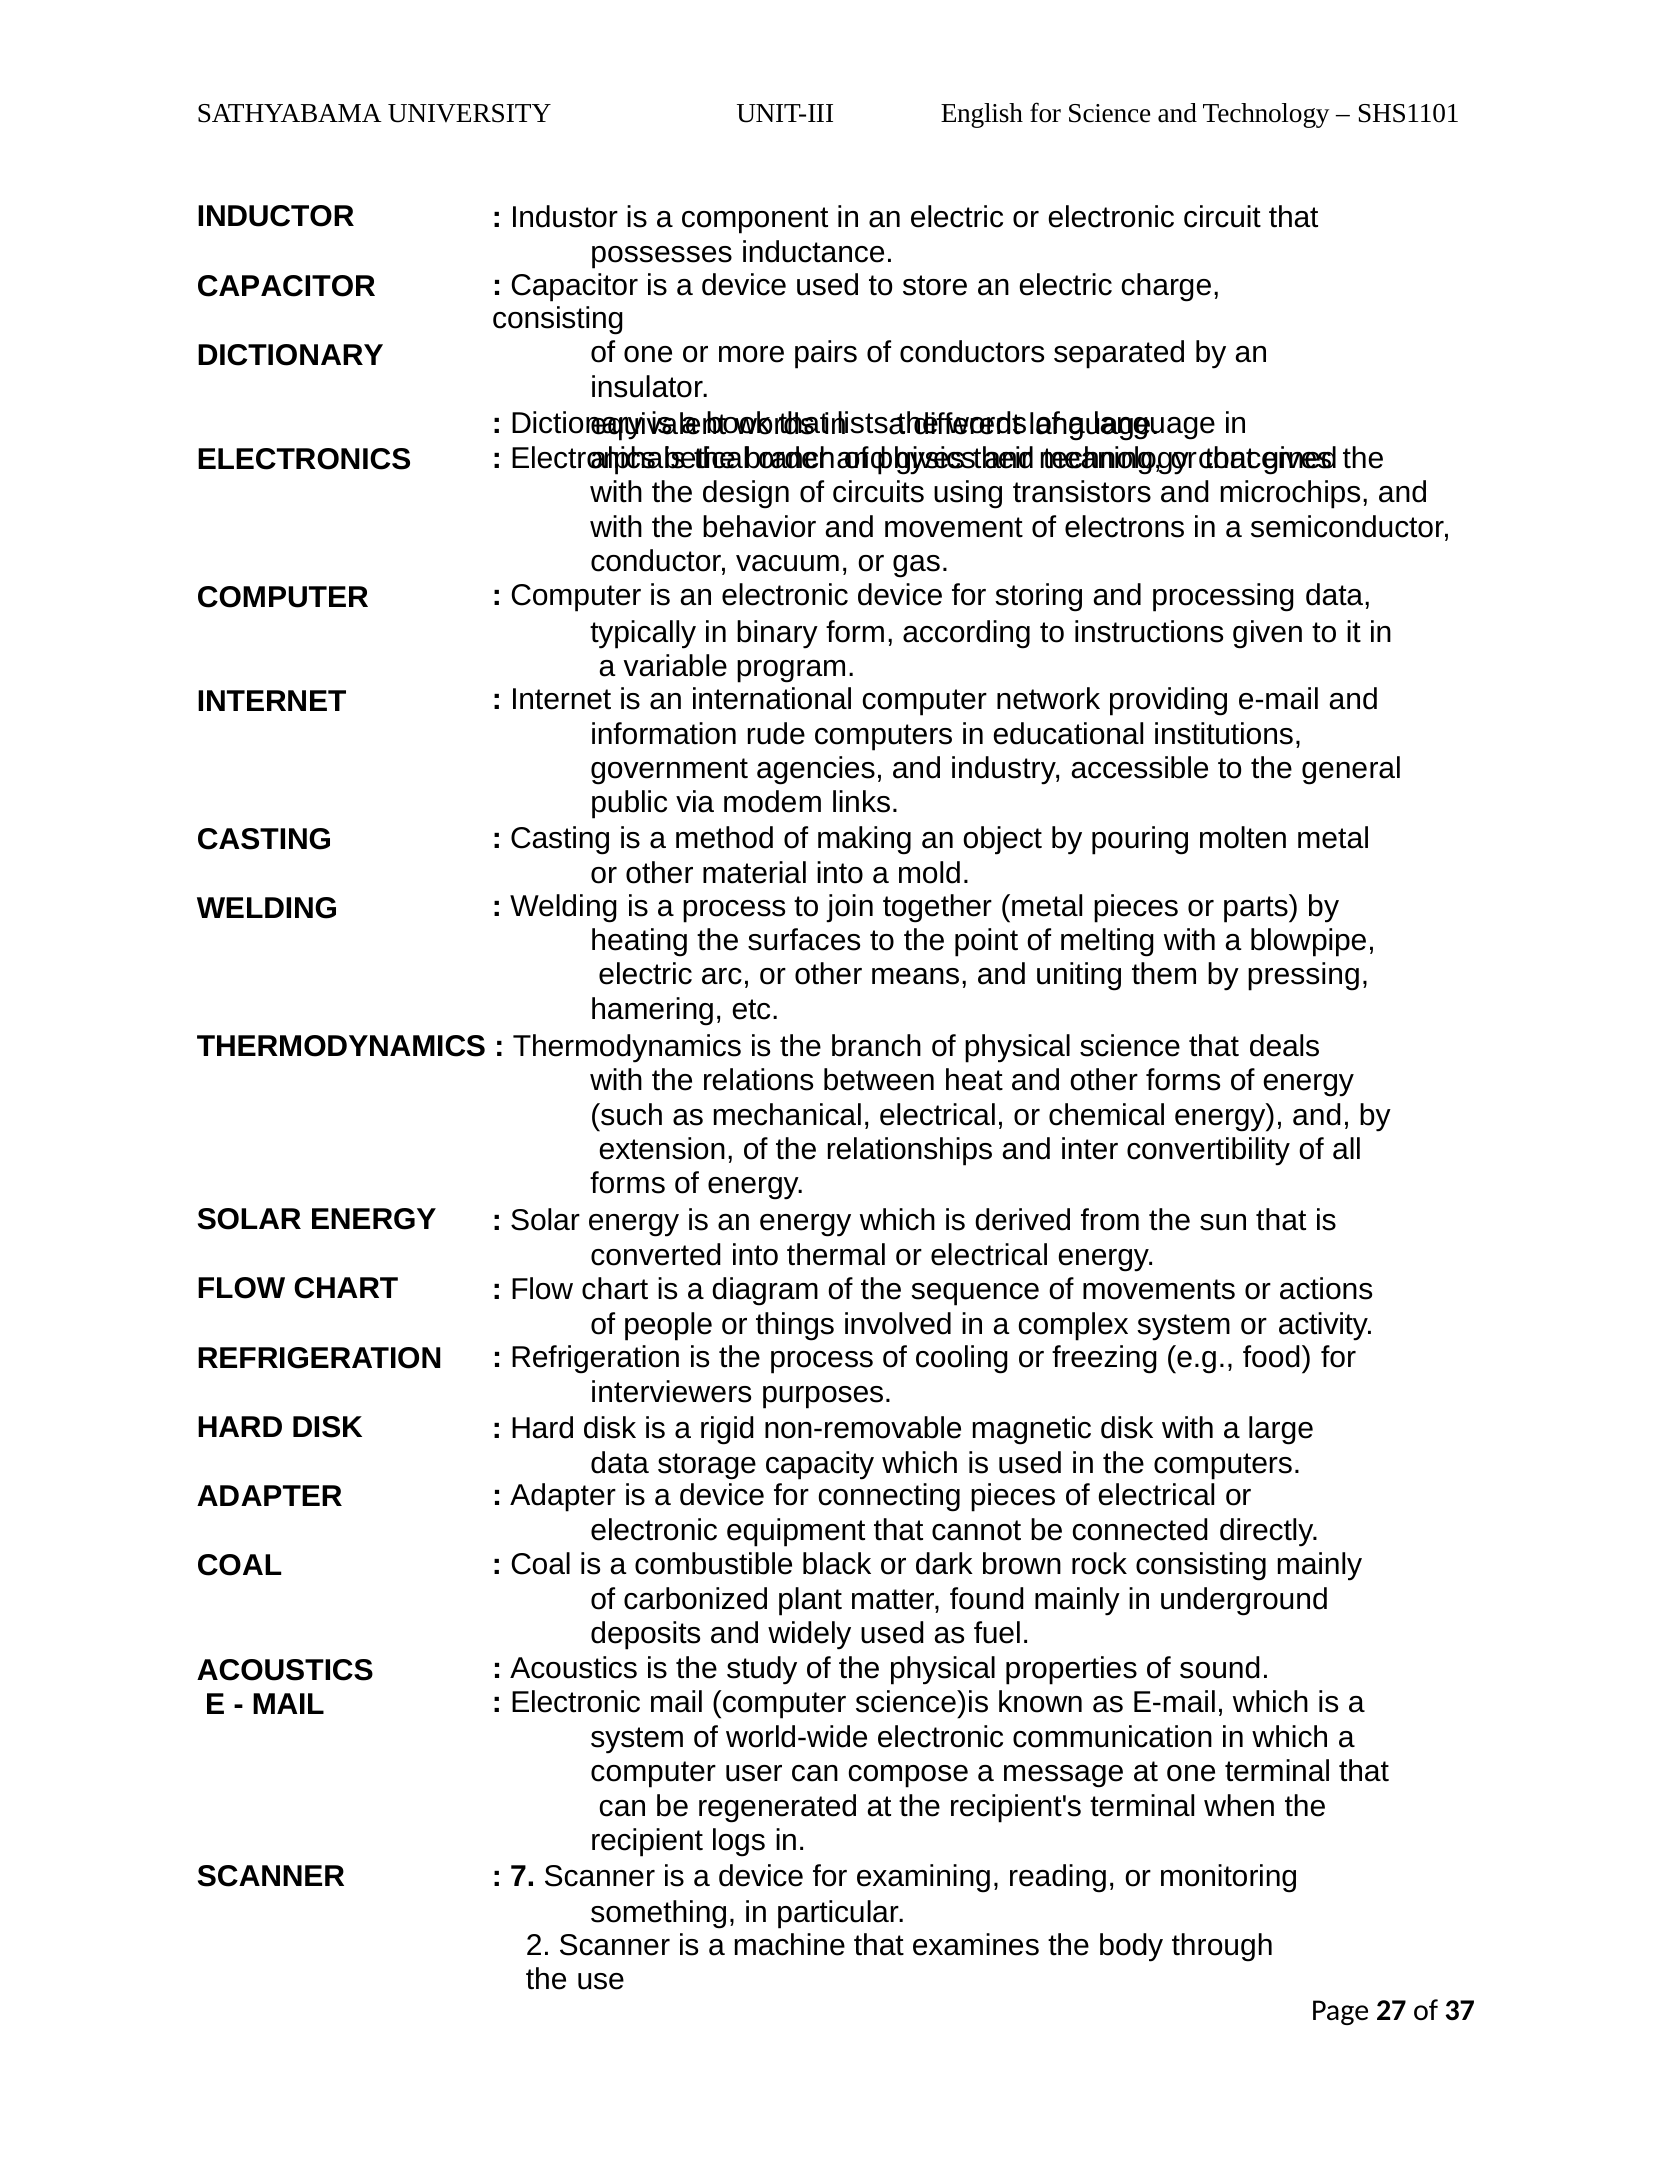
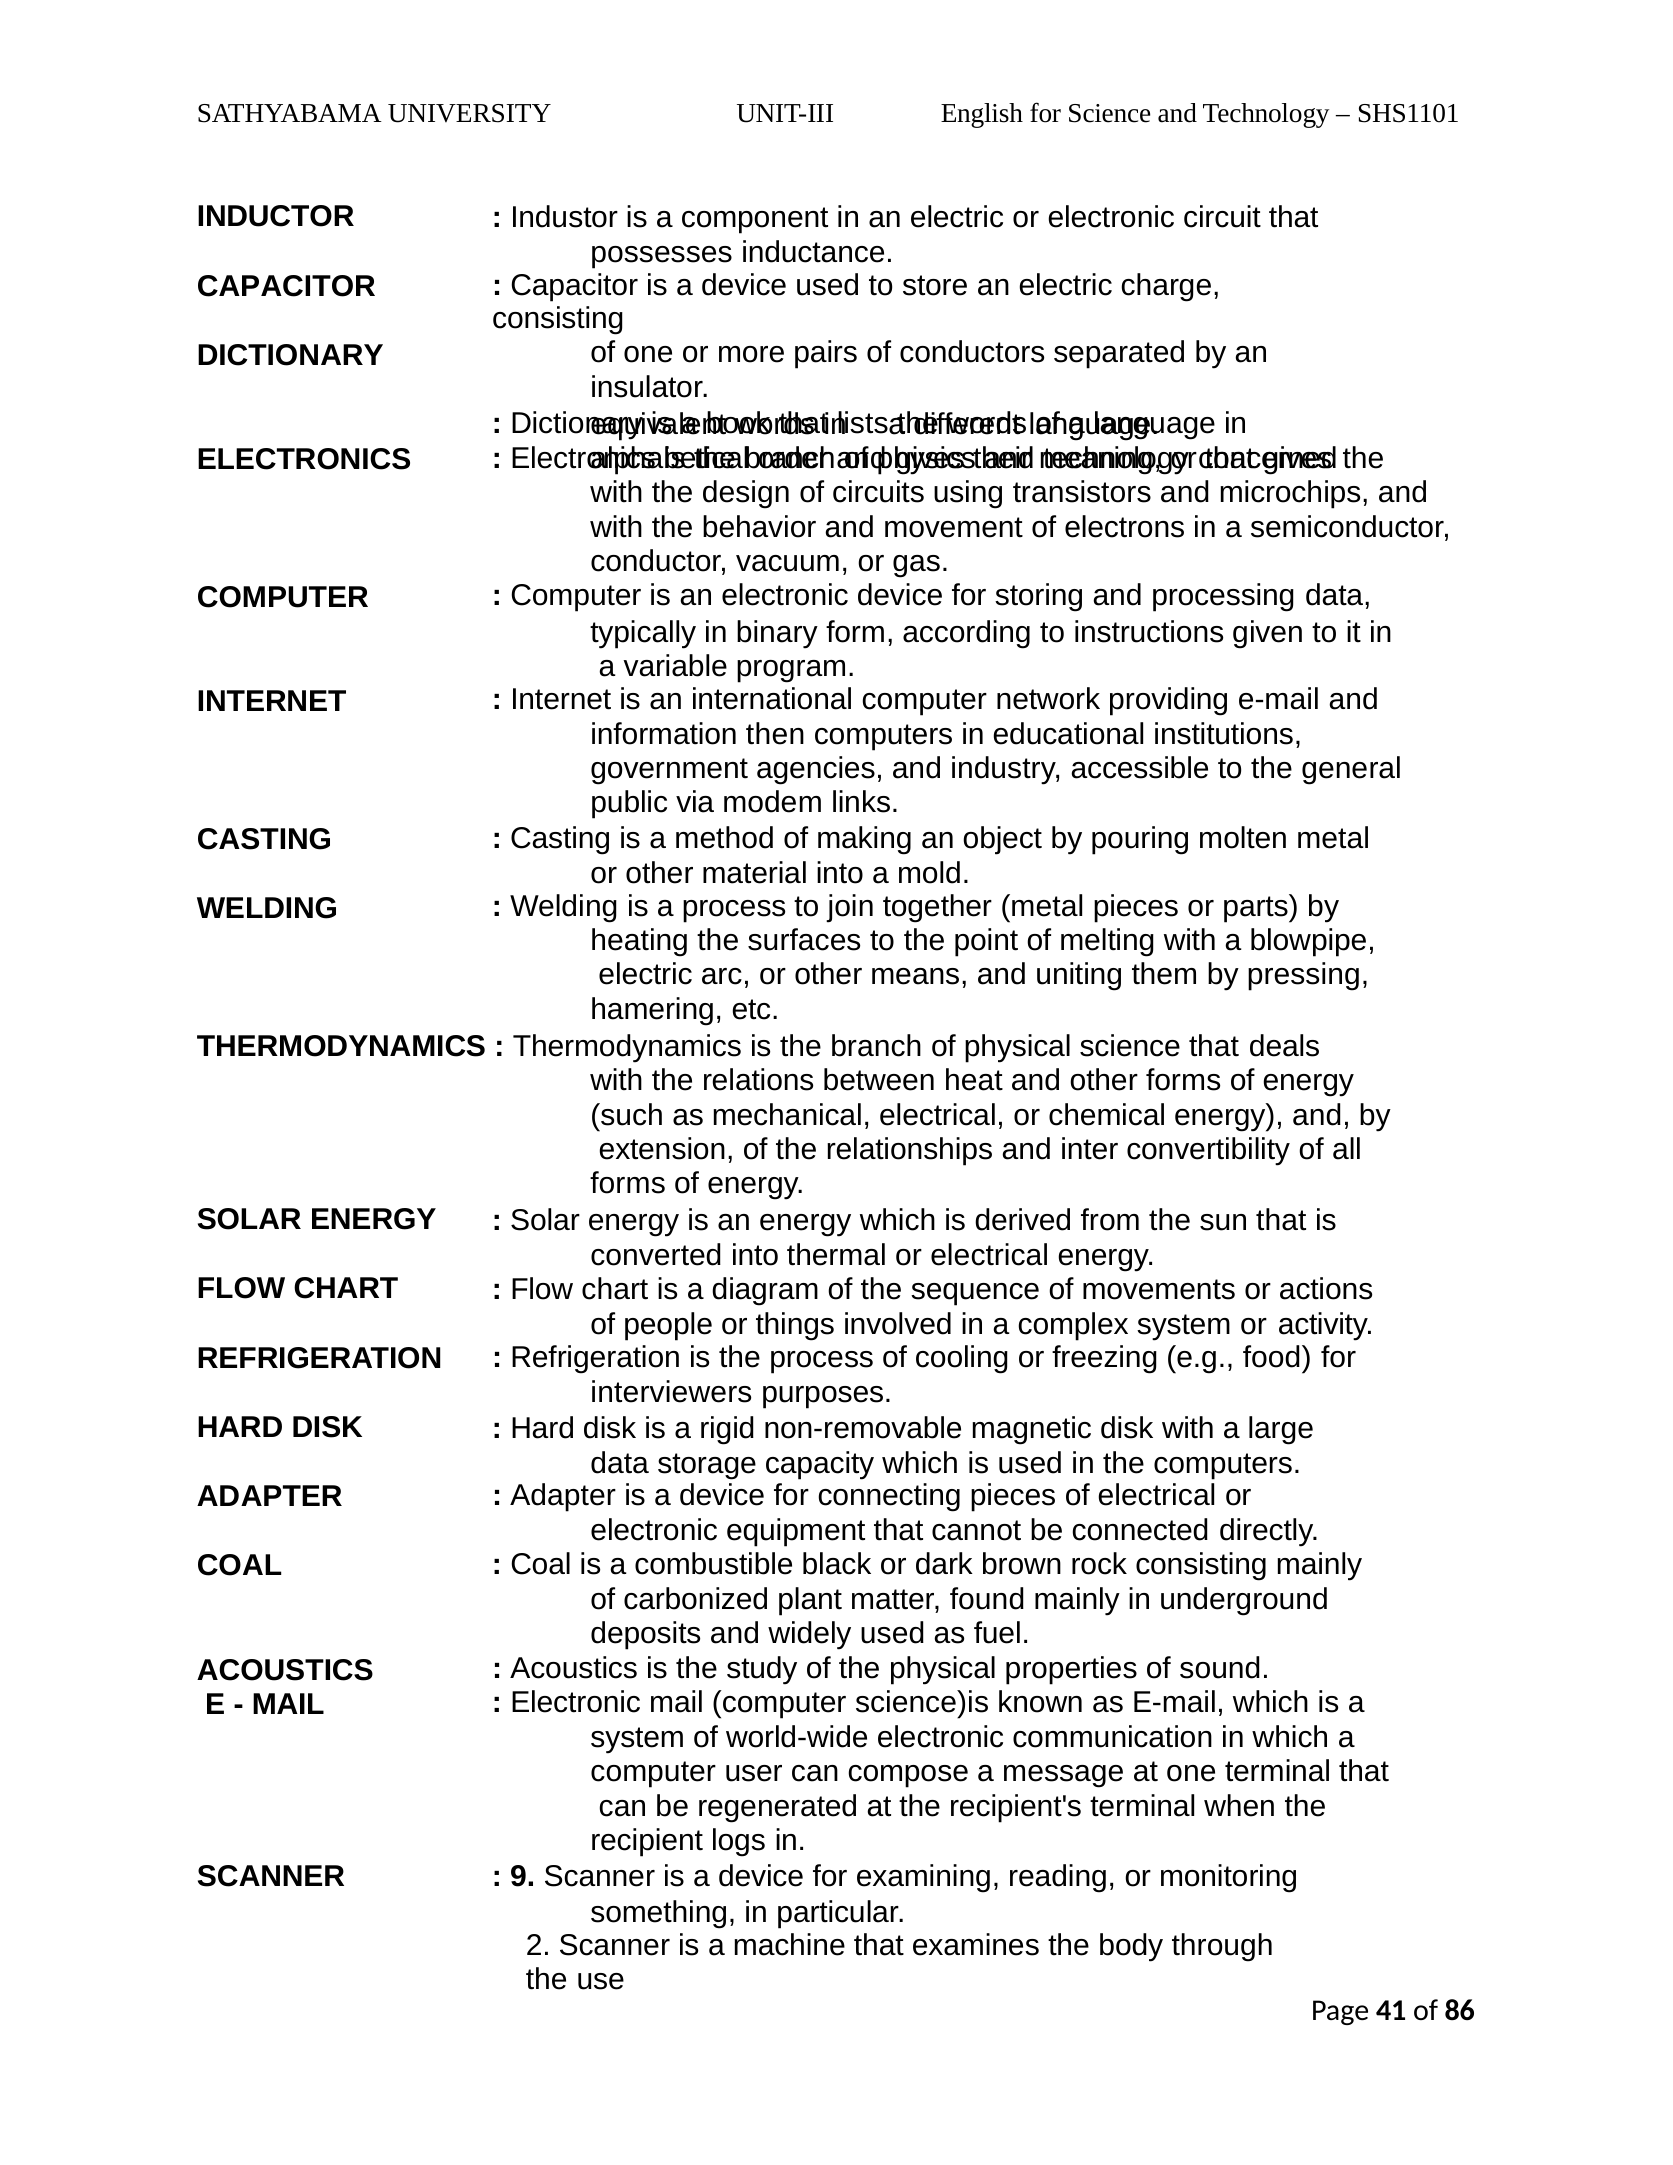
rude: rude -> then (776, 734)
7: 7 -> 9 (523, 1877)
27: 27 -> 41 (1391, 2011)
37: 37 -> 86 (1460, 2011)
